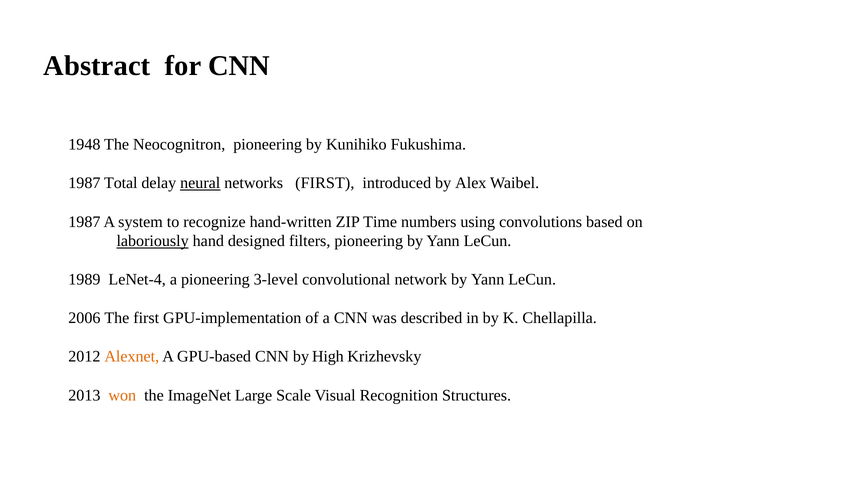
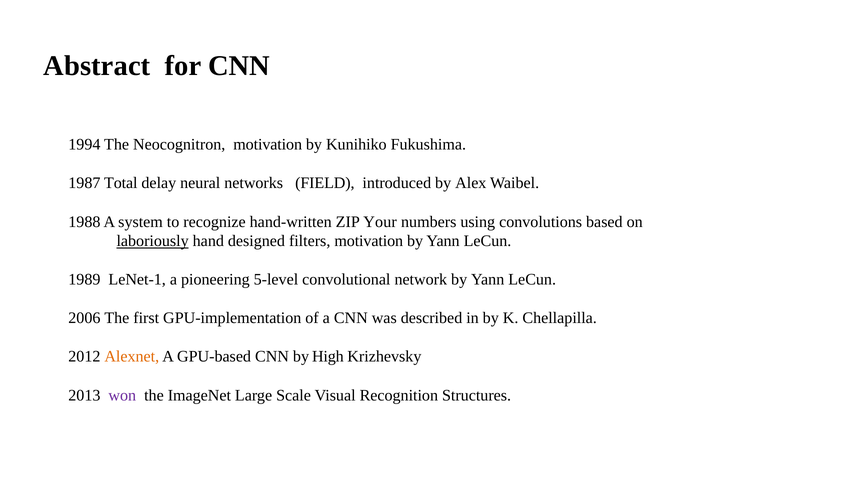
1948: 1948 -> 1994 (84, 145)
Neocognitron pioneering: pioneering -> motivation (268, 145)
neural underline: present -> none (200, 183)
networks FIRST: FIRST -> FIELD (325, 183)
1987: 1987 -> 1988 (84, 222)
Time: Time -> Your (380, 222)
filters pioneering: pioneering -> motivation (369, 241)
LeNet-4: LeNet-4 -> LeNet-1 (137, 280)
3-level: 3-level -> 5-level (276, 280)
won colour: orange -> purple (122, 395)
